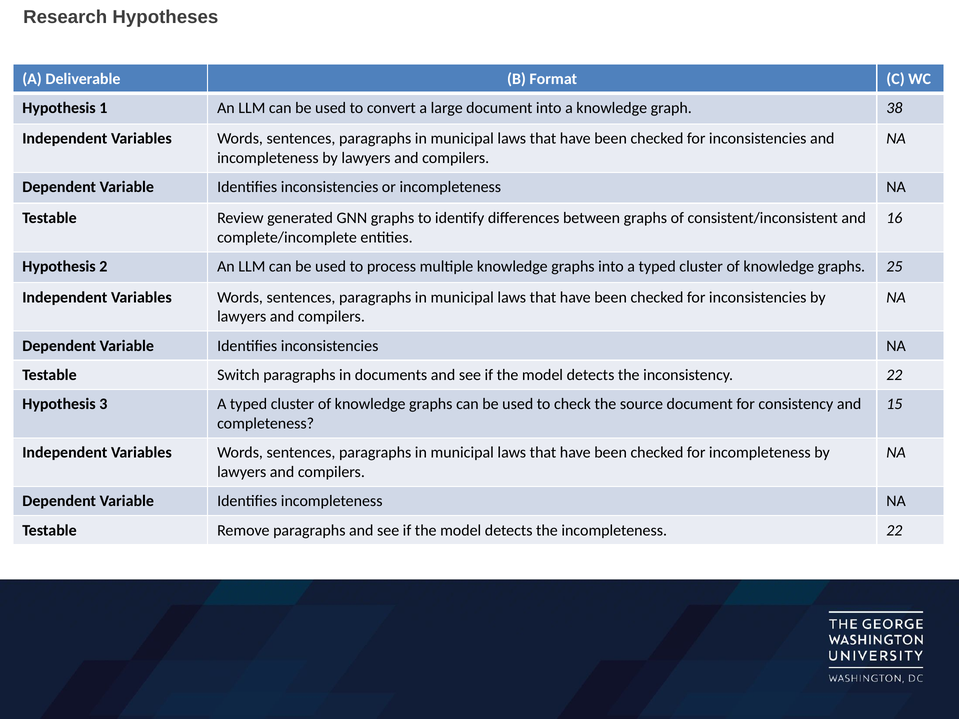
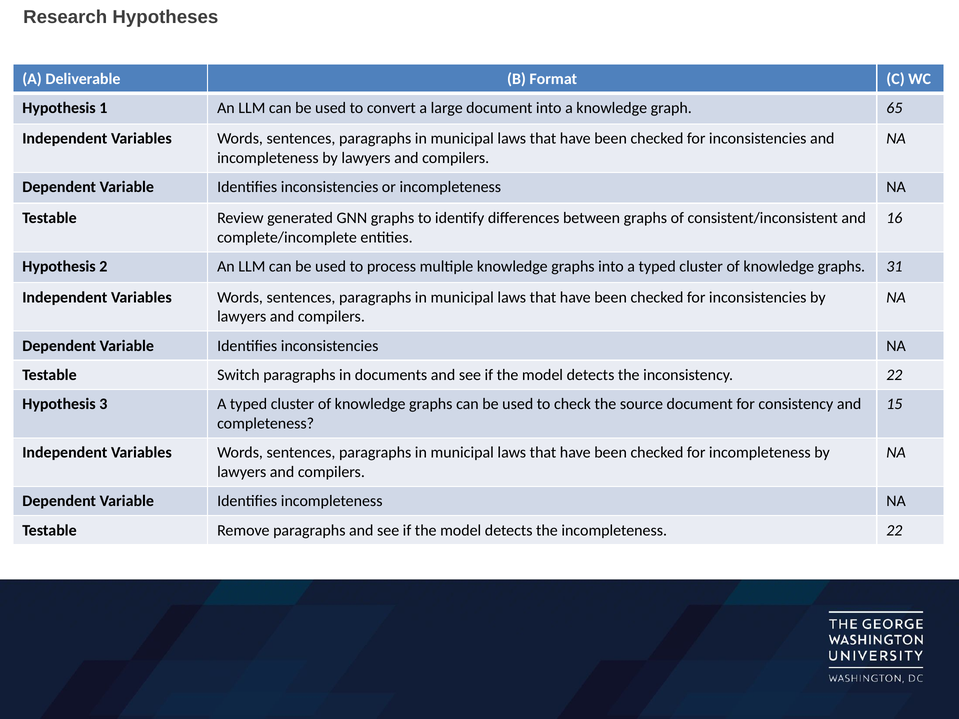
38: 38 -> 65 (894, 108)
25: 25 -> 31 (894, 267)
